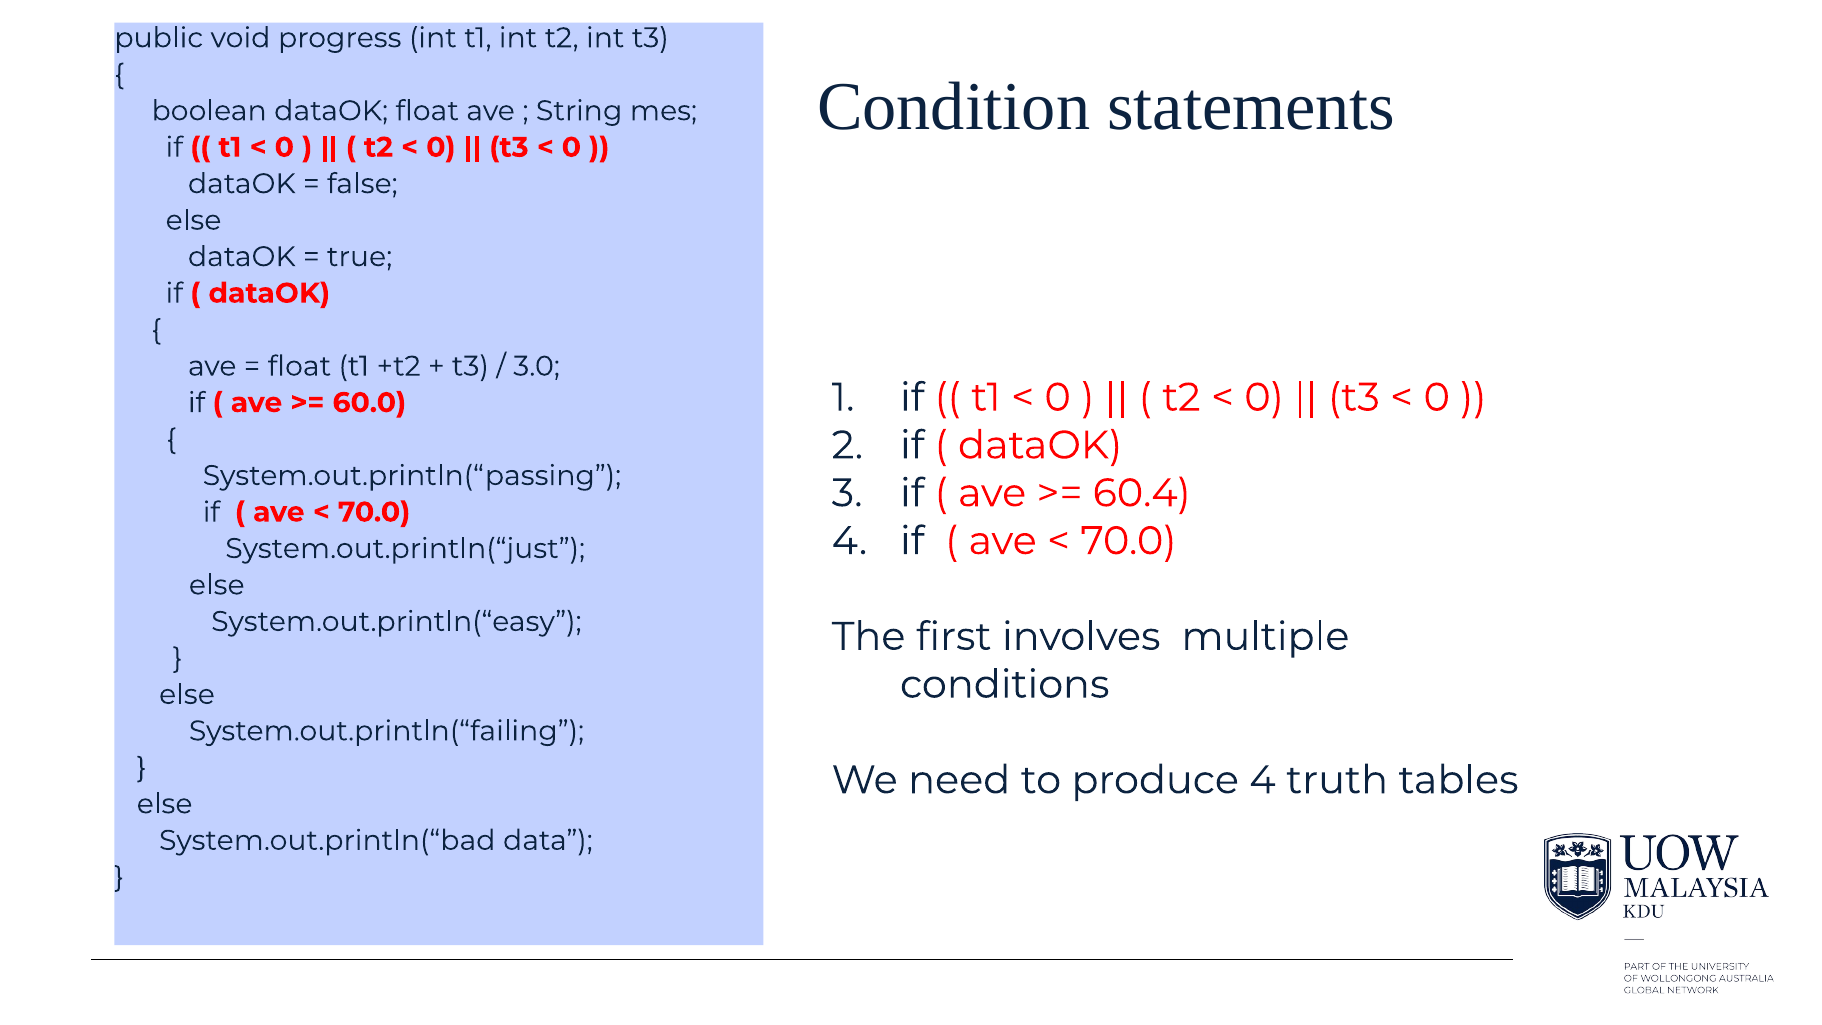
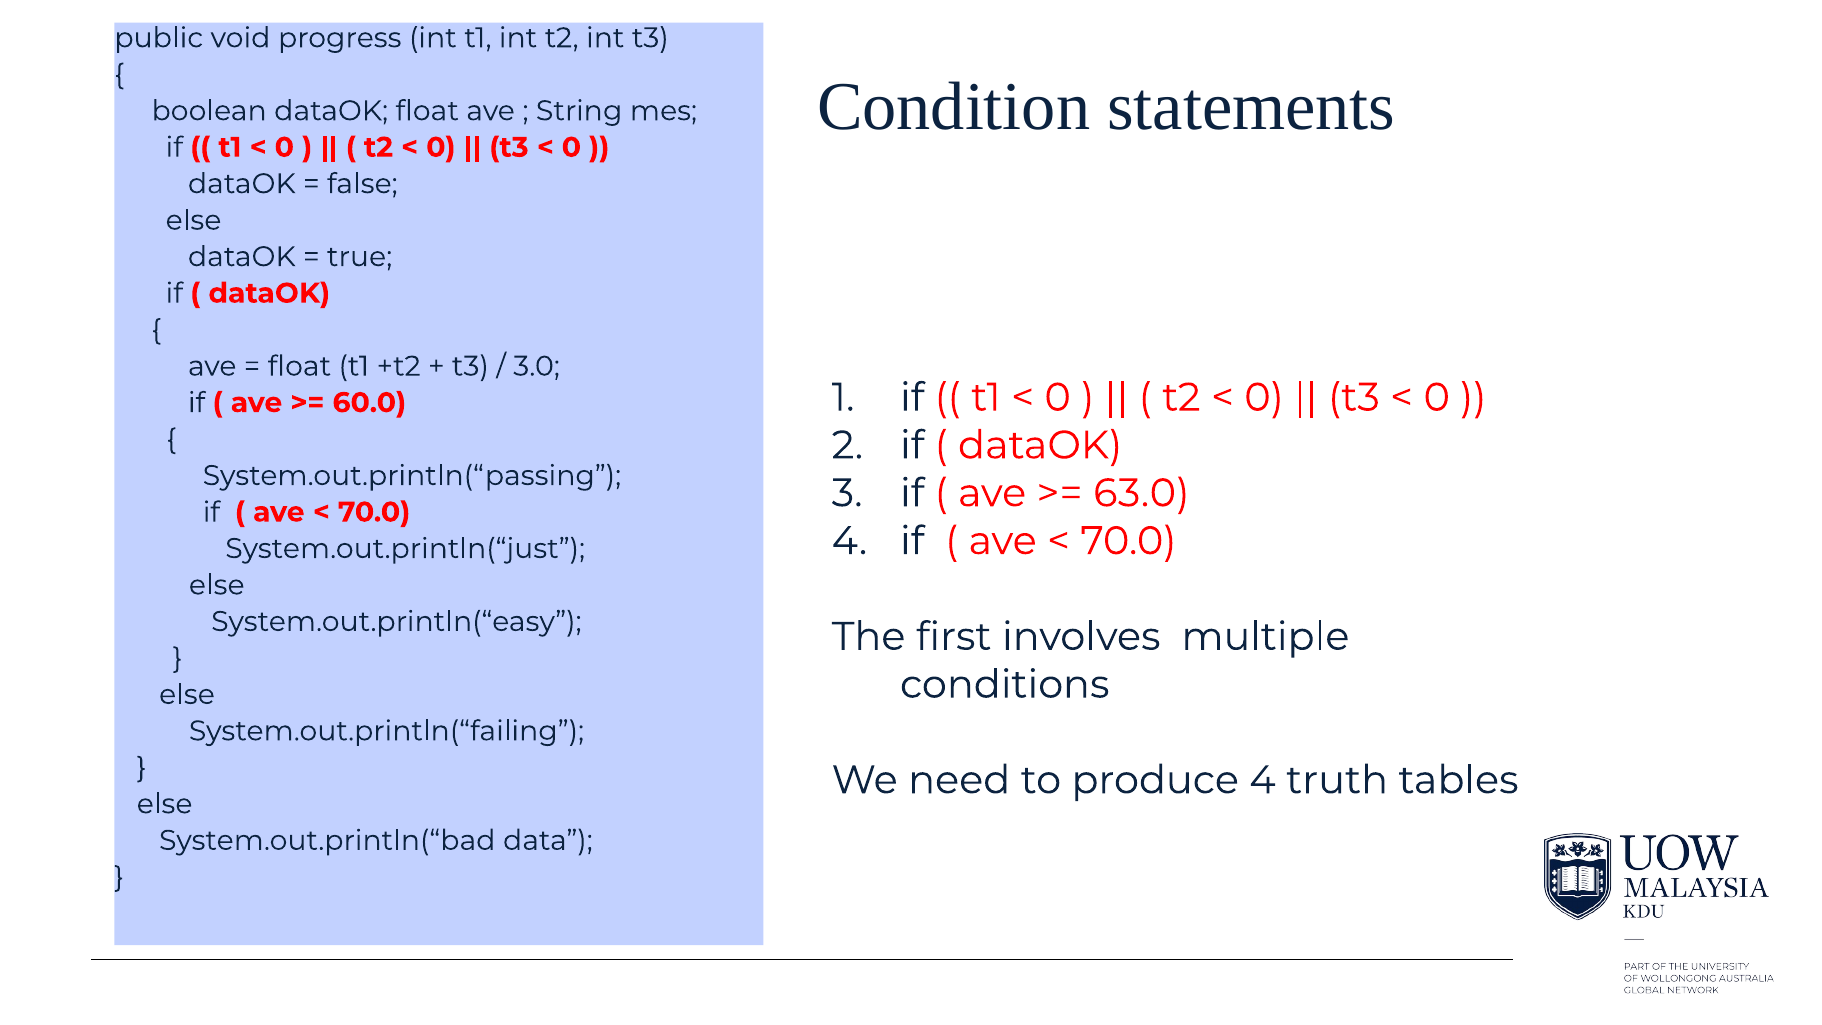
60.4: 60.4 -> 63.0 (1141, 493)
